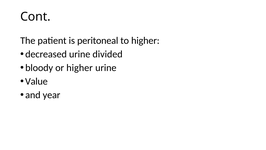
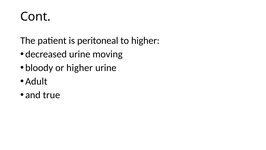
divided: divided -> moving (108, 54)
Value: Value -> Adult (36, 81)
year: year -> true (51, 95)
